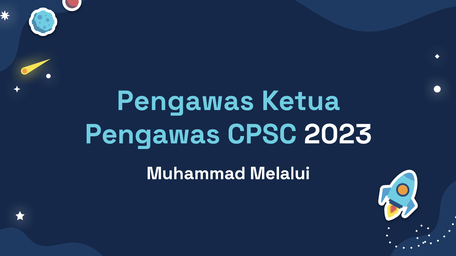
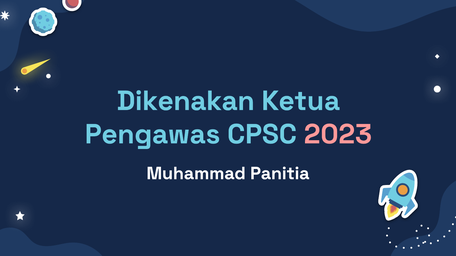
Pengawas: Pengawas -> Dikenakan (186, 101)
2023 colour: white -> pink (338, 134)
Melalui: Melalui -> Panitia (280, 174)
